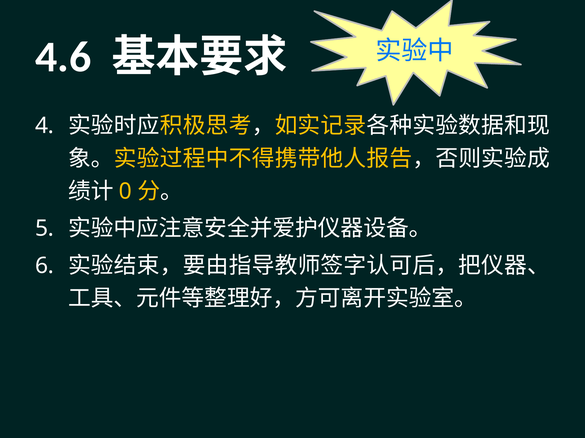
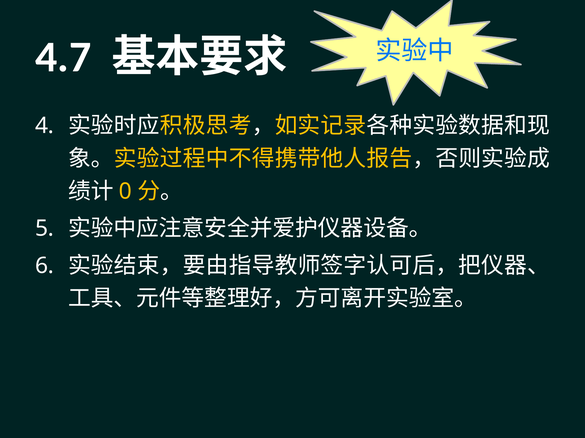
4.6: 4.6 -> 4.7 (63, 57)
